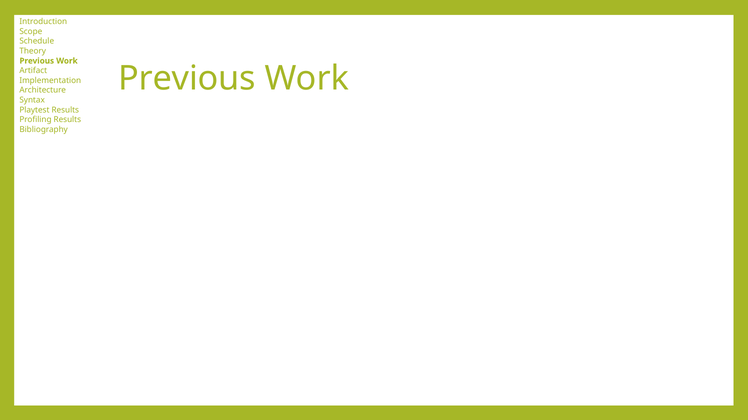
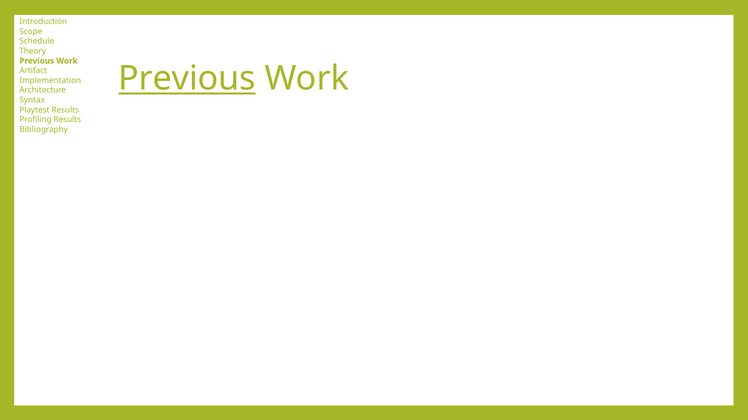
Previous underline: none -> present (187, 79)
